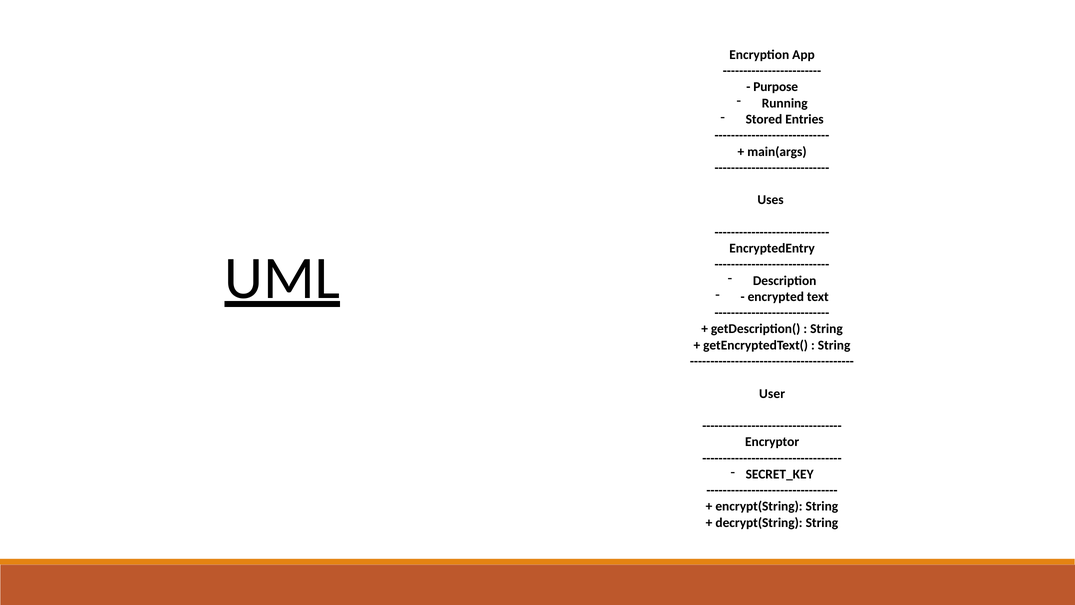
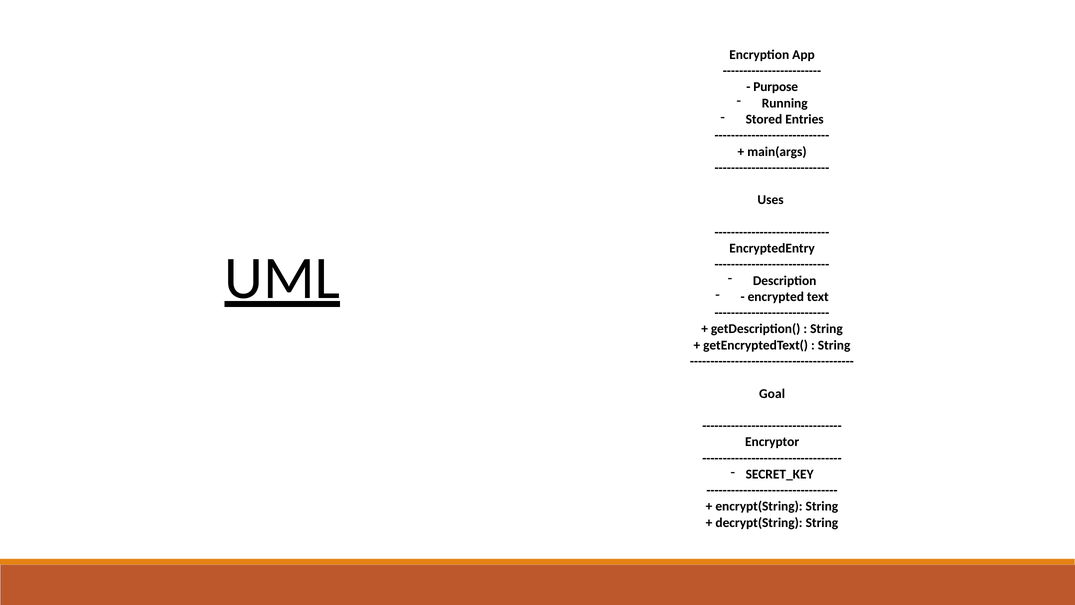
User: User -> Goal (772, 393)
